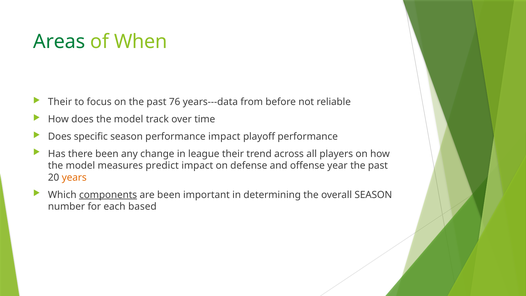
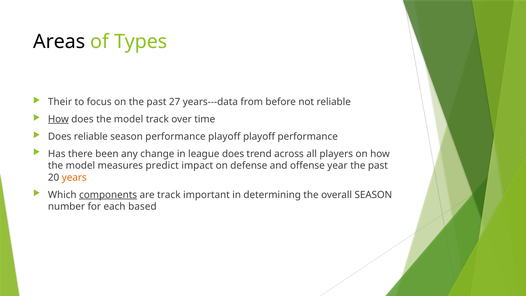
Areas colour: green -> black (59, 41)
When: When -> Types (141, 41)
76: 76 -> 27 (175, 102)
How underline: none -> present (58, 119)
Does specific: specific -> reliable (91, 136)
performance impact: impact -> playoff (224, 136)
league their: their -> does (233, 154)
are been: been -> track (169, 195)
